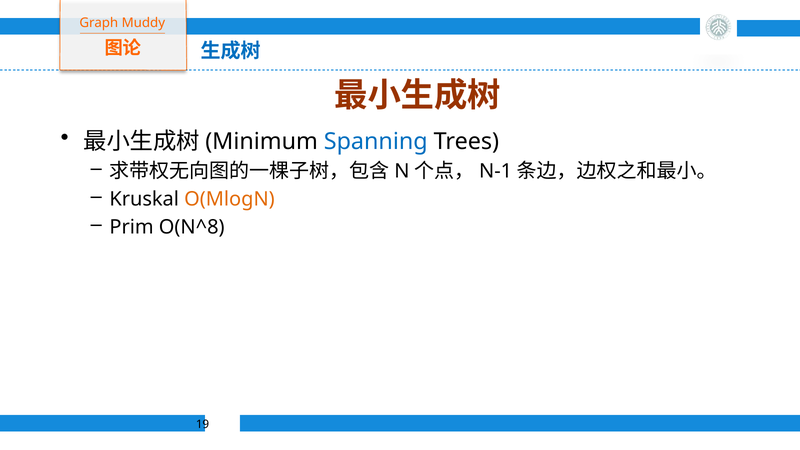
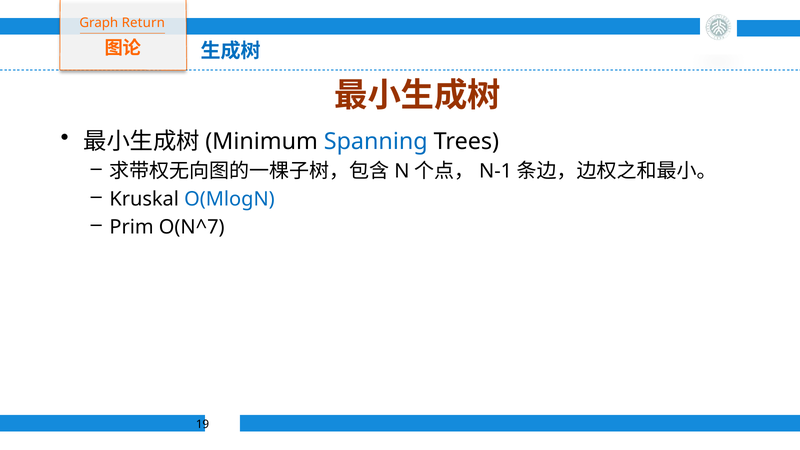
Muddy: Muddy -> Return (143, 23)
O(MlogN colour: orange -> blue (229, 199)
O(N^8: O(N^8 -> O(N^7 (192, 227)
